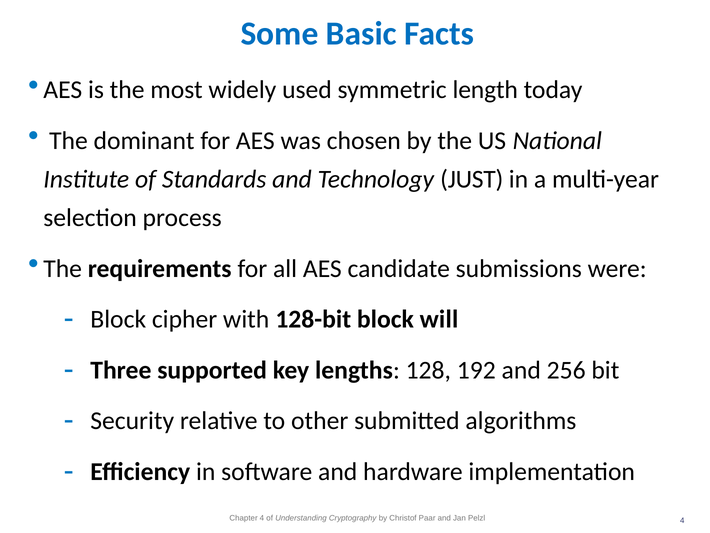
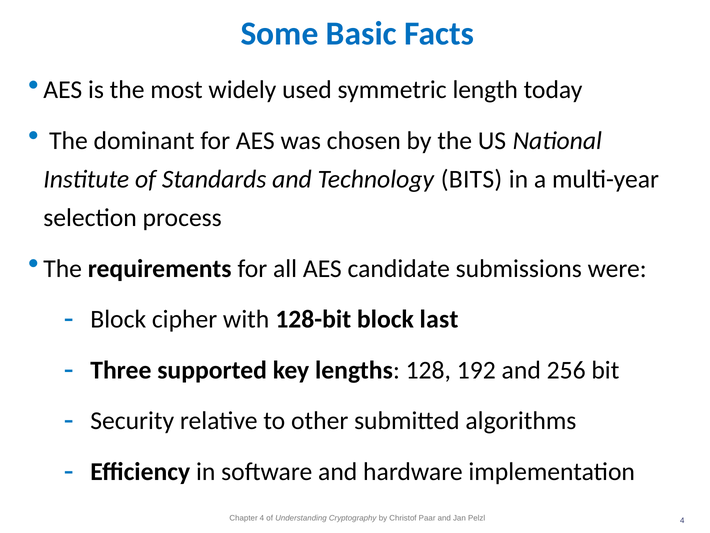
JUST: JUST -> BITS (472, 179)
will: will -> last (439, 319)
